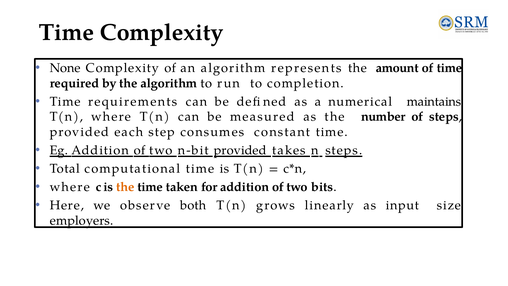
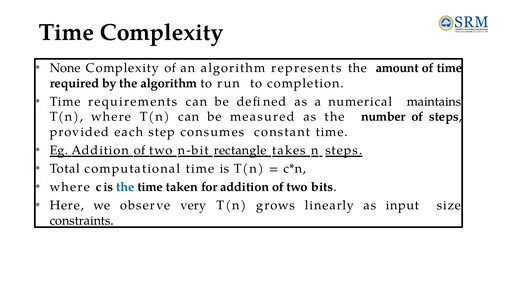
n-bit provided: provided -> rectangle (240, 150)
the colour: orange -> blue (125, 187)
both: both -> very (193, 205)
employers: employers -> constraints (82, 220)
